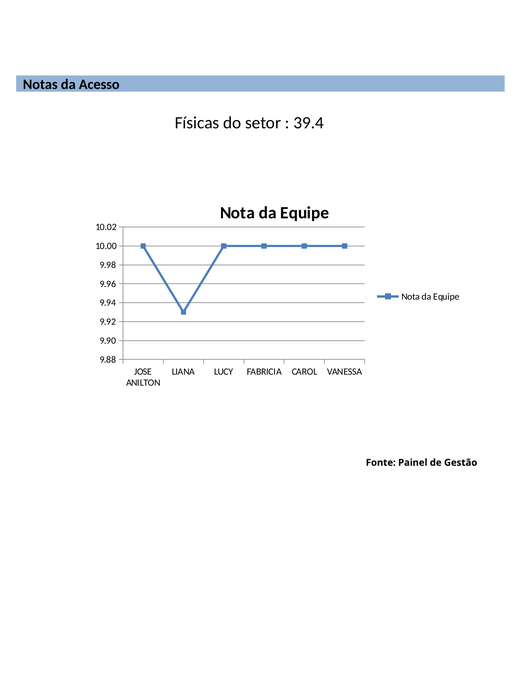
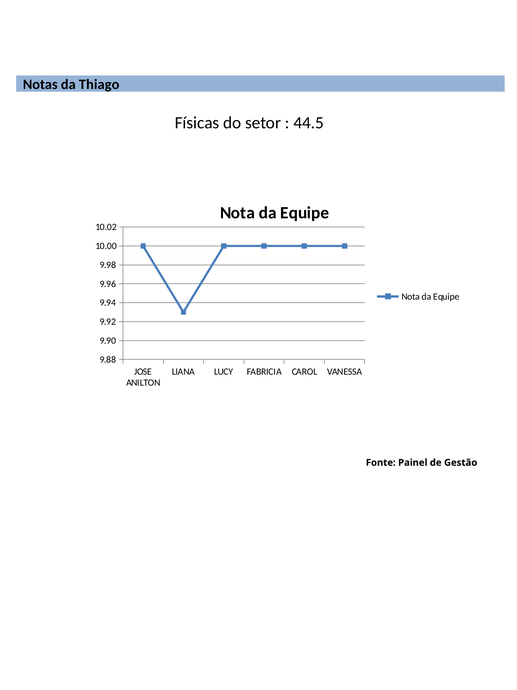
Acesso: Acesso -> Thiago (99, 84)
39.4: 39.4 -> 44.5 (309, 123)
